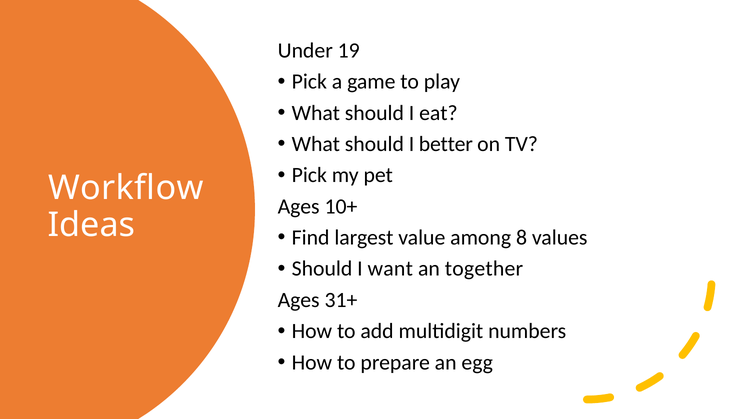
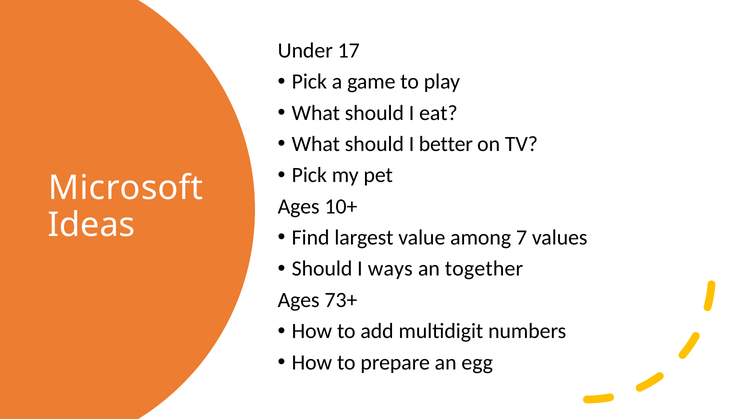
19: 19 -> 17 (349, 51)
Workflow: Workflow -> Microsoft (126, 188)
8: 8 -> 7 (522, 238)
want: want -> ways (390, 269)
31+: 31+ -> 73+ (341, 300)
